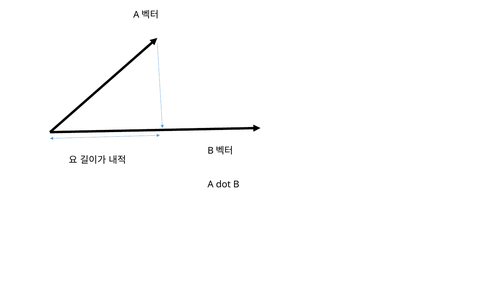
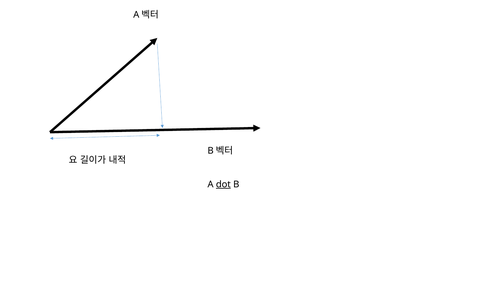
dot underline: none -> present (223, 185)
